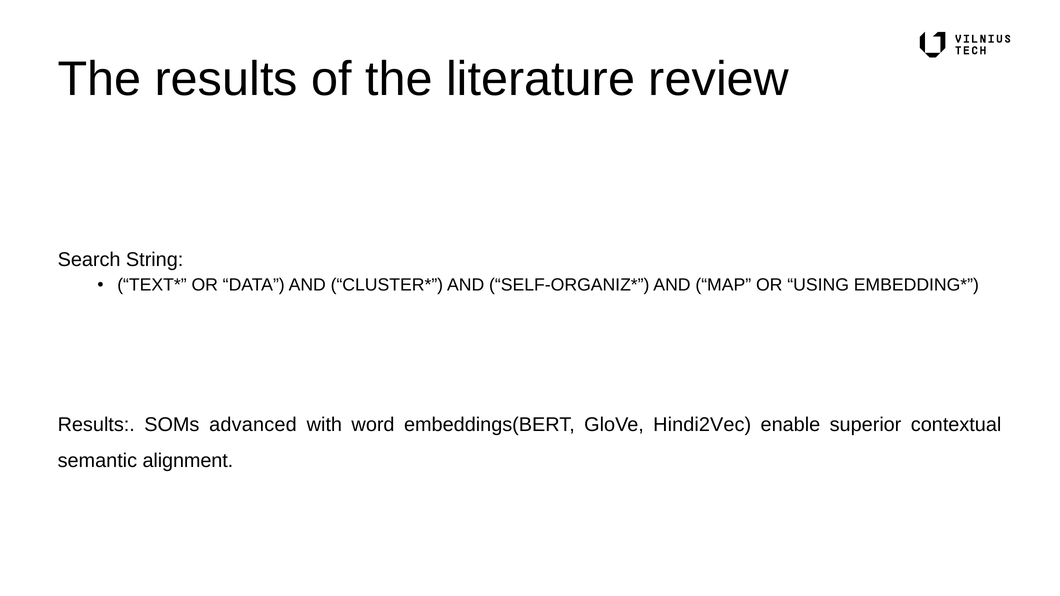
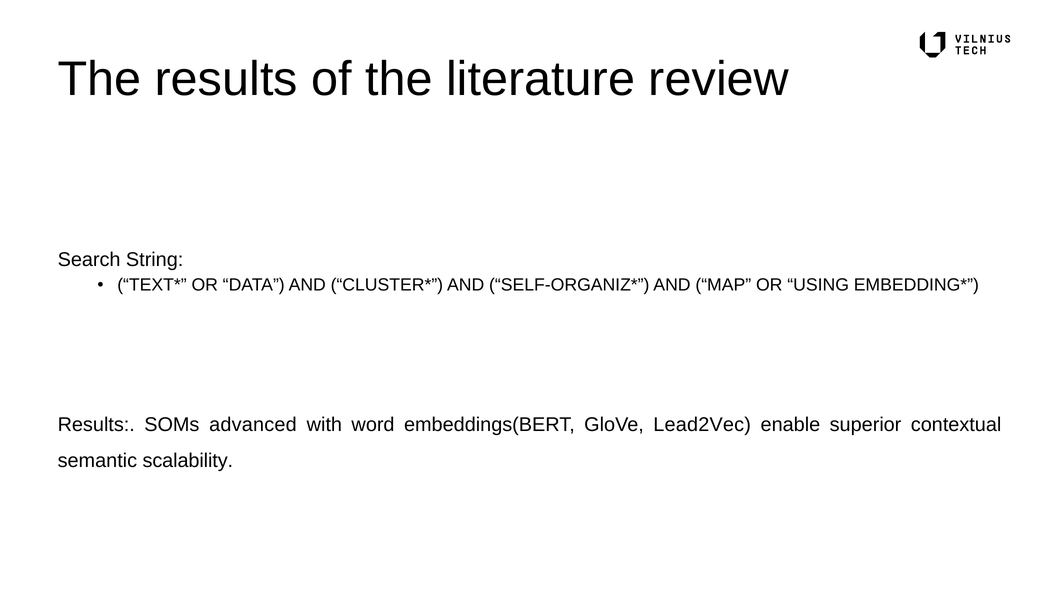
Hindi2Vec: Hindi2Vec -> Lead2Vec (702, 425)
alignment: alignment -> scalability (188, 461)
